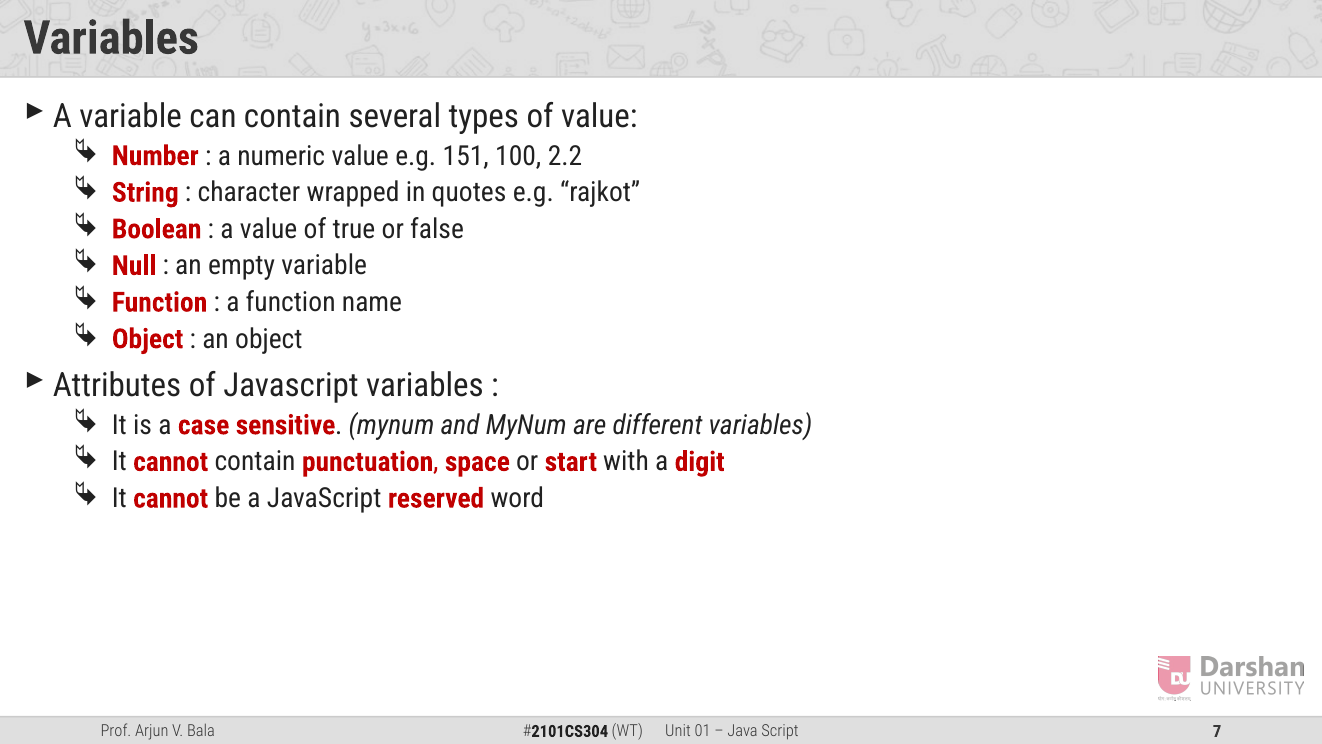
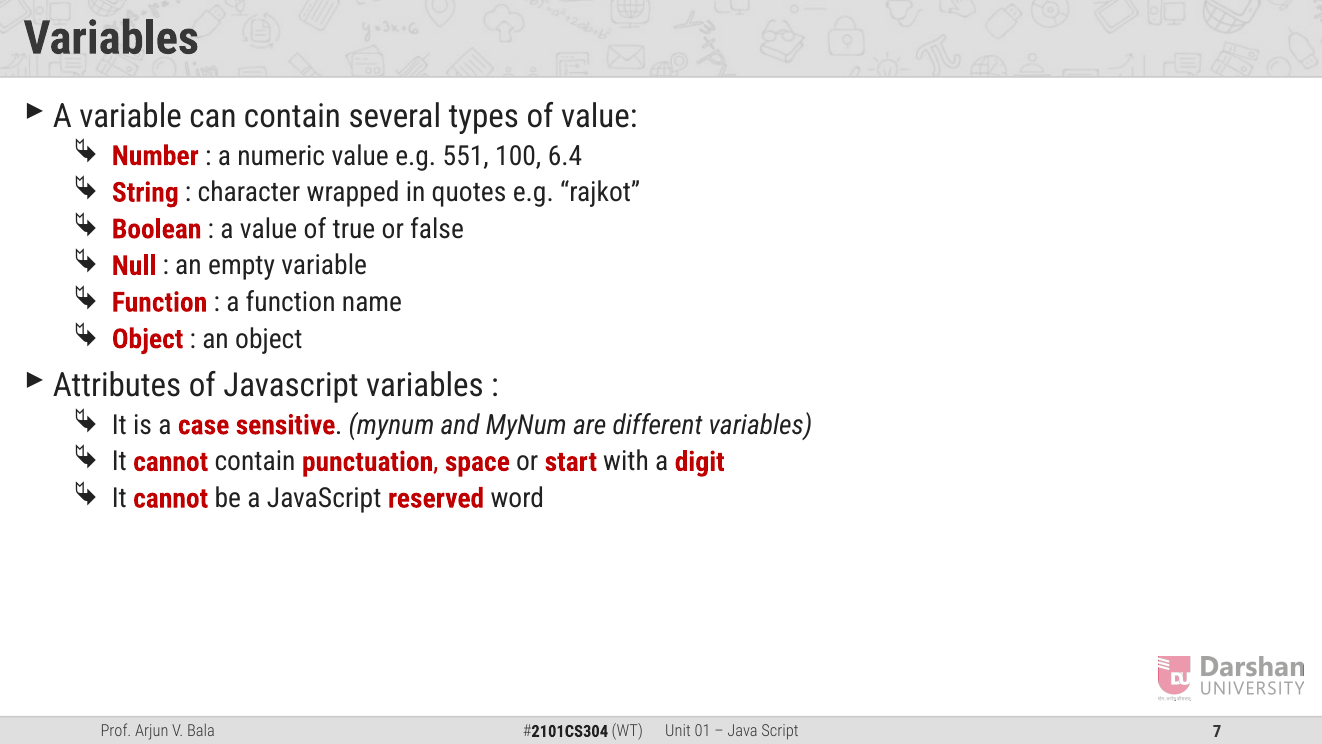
151: 151 -> 551 (466, 156)
2.2: 2.2 -> 6.4 (565, 156)
